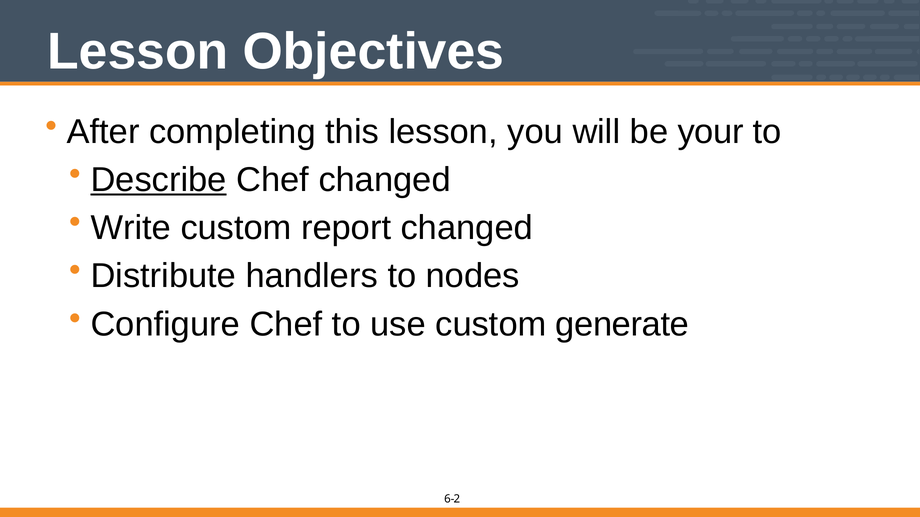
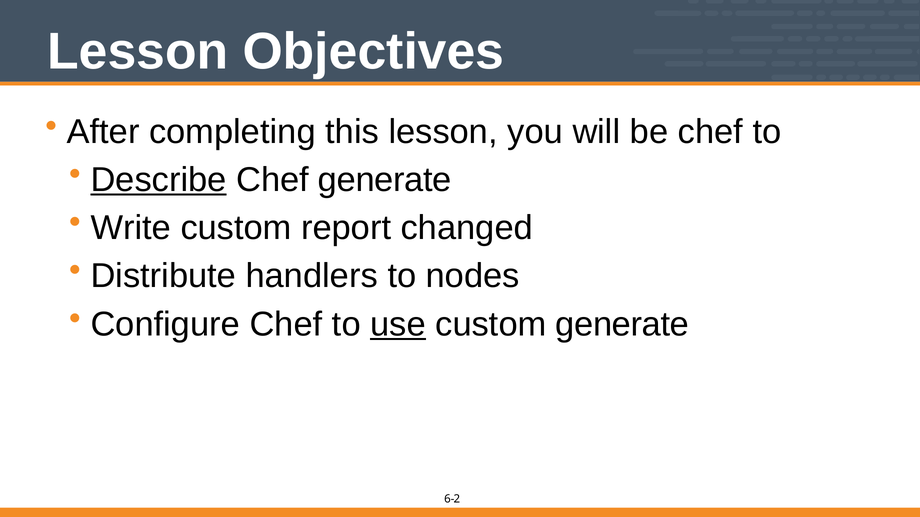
be your: your -> chef (710, 132)
Chef changed: changed -> generate (385, 180)
use underline: none -> present (398, 325)
